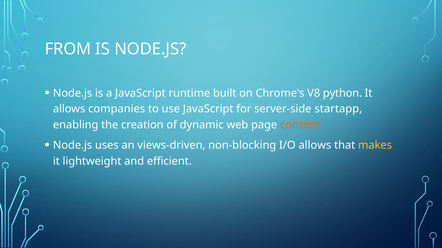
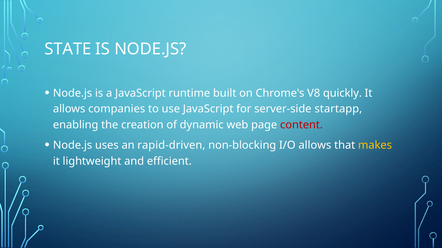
FROM: FROM -> STATE (68, 49)
python: python -> quickly (342, 93)
content colour: orange -> red (301, 125)
views-driven: views-driven -> rapid-driven (171, 146)
